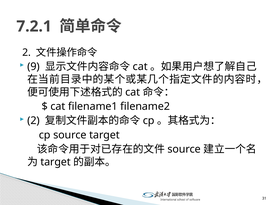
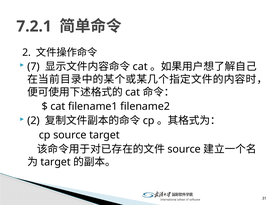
9: 9 -> 7 (33, 67)
